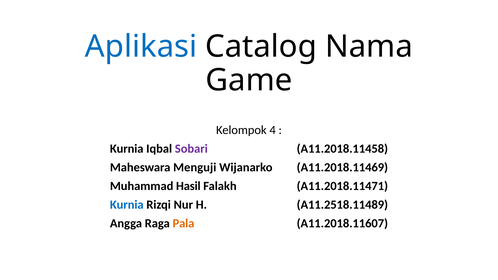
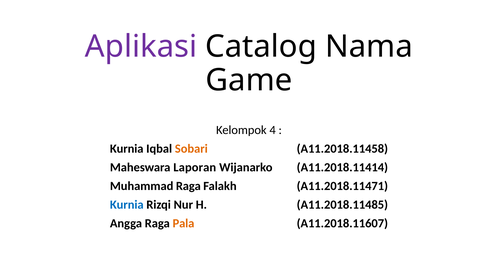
Aplikasi colour: blue -> purple (141, 47)
Sobari colour: purple -> orange (191, 149)
Menguji: Menguji -> Laporan (195, 167)
A11.2018.11469: A11.2018.11469 -> A11.2018.11414 (342, 167)
Muhammad Hasil: Hasil -> Raga (188, 186)
A11.2518.11489: A11.2518.11489 -> A11.2018.11485 (342, 205)
